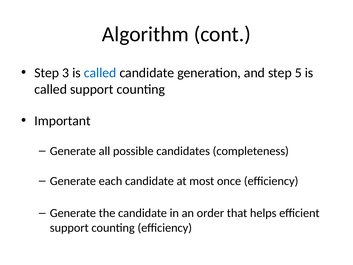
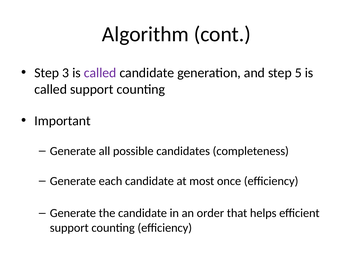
called colour: blue -> purple (100, 73)
